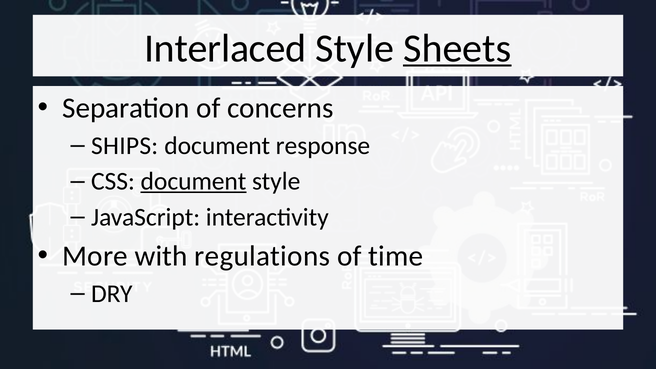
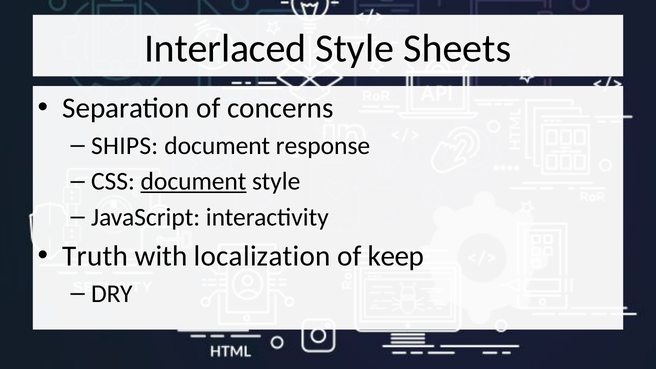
Sheets underline: present -> none (457, 48)
More: More -> Truth (95, 256)
regulations: regulations -> localization (262, 256)
time: time -> keep (396, 256)
